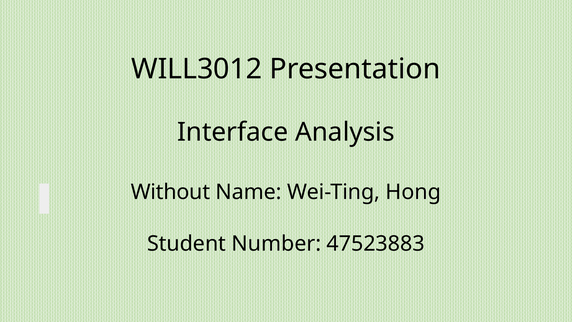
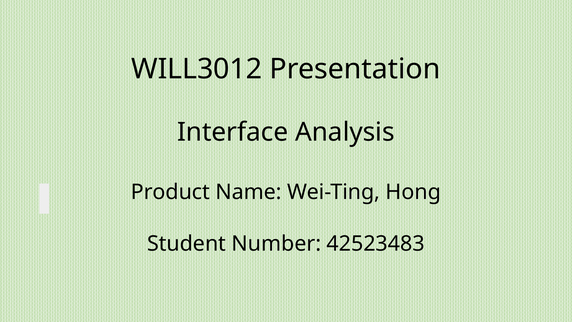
Without: Without -> Product (170, 192)
47523883: 47523883 -> 42523483 (376, 243)
